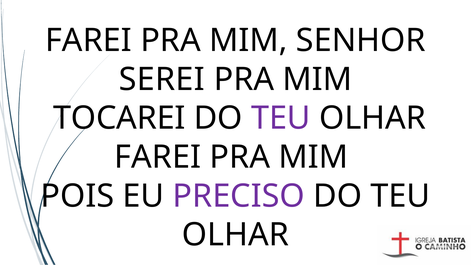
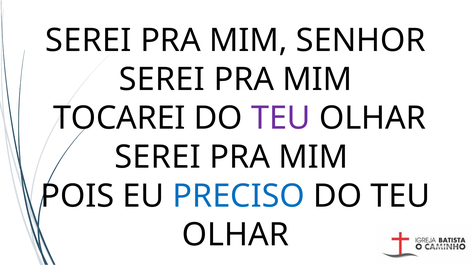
FAREI: FAREI -> SEREI (88, 41)
FAREI: FAREI -> SEREI (158, 157)
PRECISO colour: purple -> blue (239, 196)
